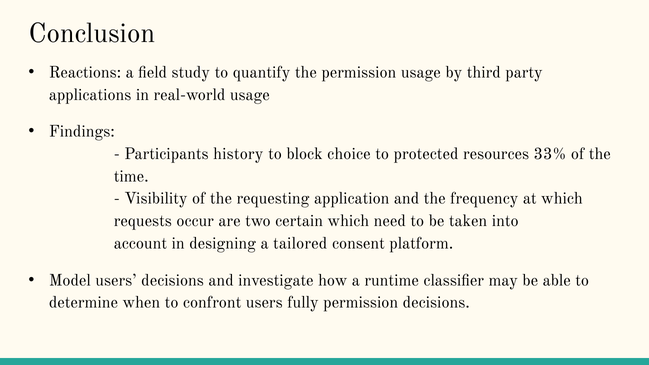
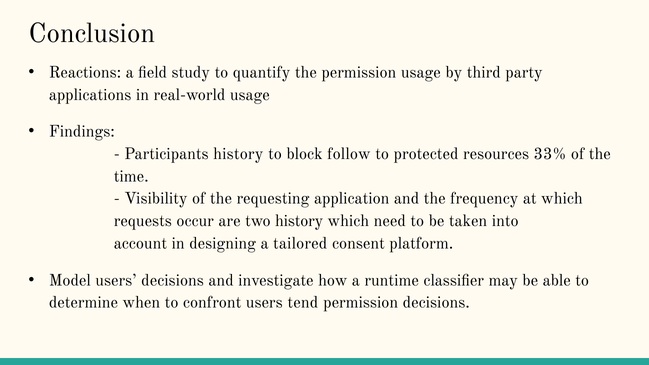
choice: choice -> follow (349, 154)
two certain: certain -> history (299, 221)
fully: fully -> tend (303, 303)
